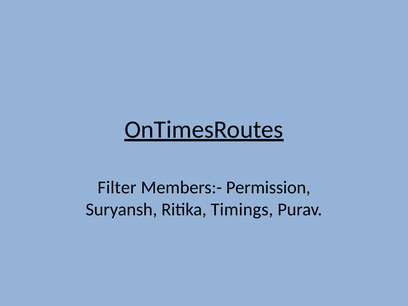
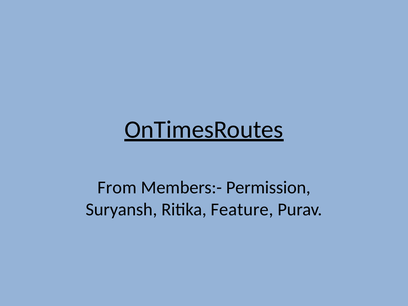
Filter: Filter -> From (117, 188)
Timings: Timings -> Feature (242, 209)
